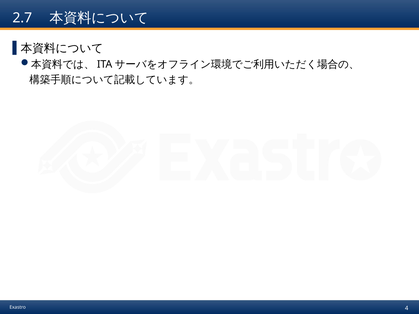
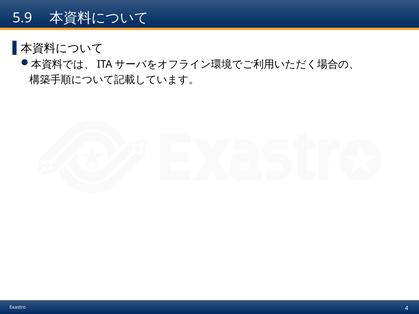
2.7: 2.7 -> 5.9 (22, 18)
